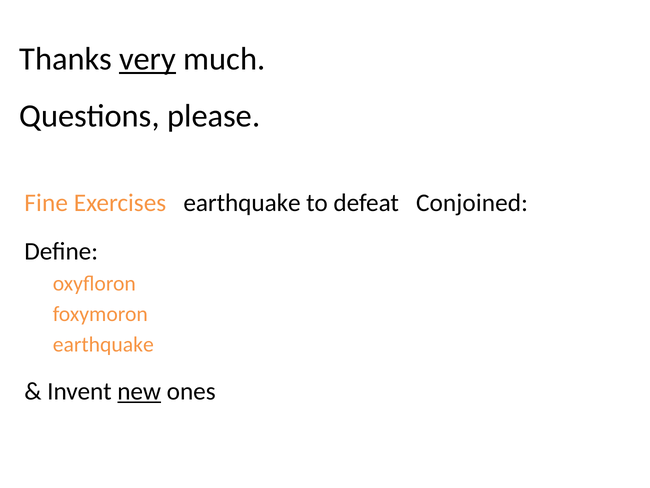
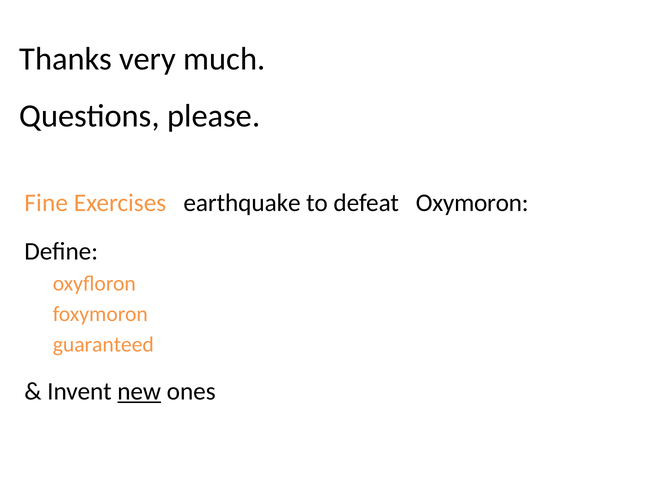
very underline: present -> none (148, 59)
Conjoined: Conjoined -> Oxymoron (472, 203)
earthquake: earthquake -> guaranteed (103, 344)
